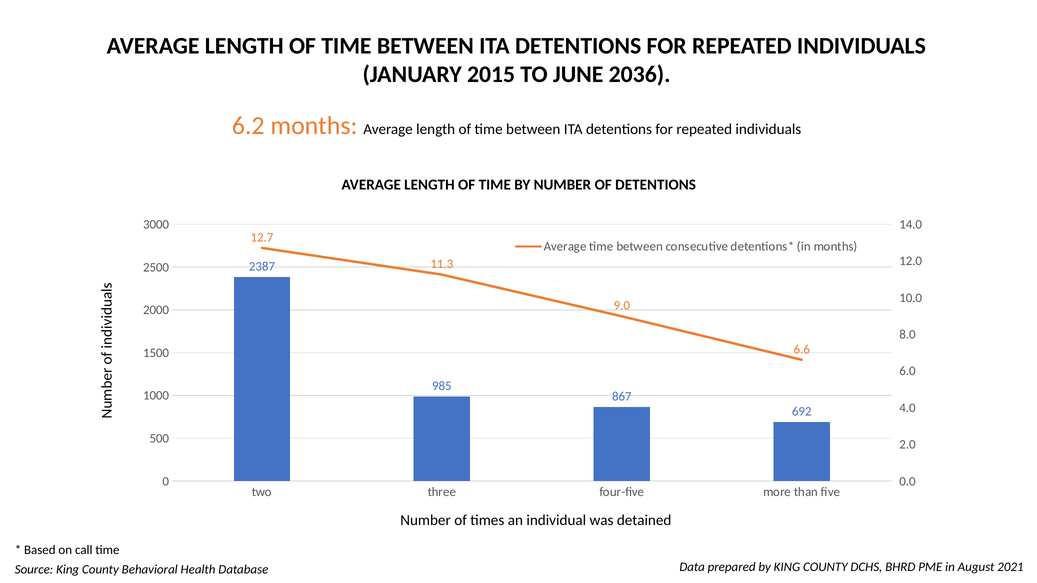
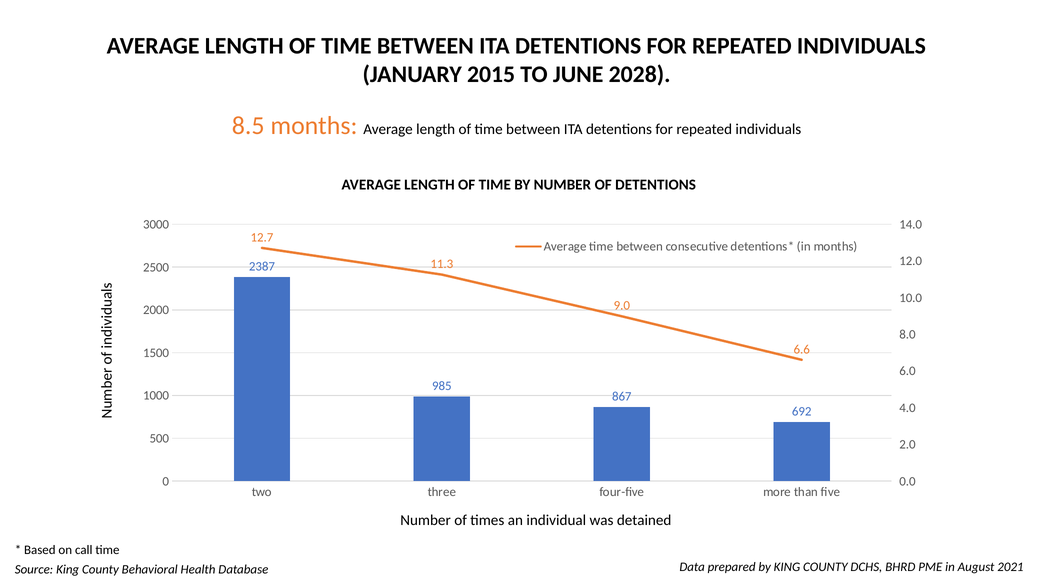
2036: 2036 -> 2028 (640, 74)
6.2: 6.2 -> 8.5 (248, 126)
